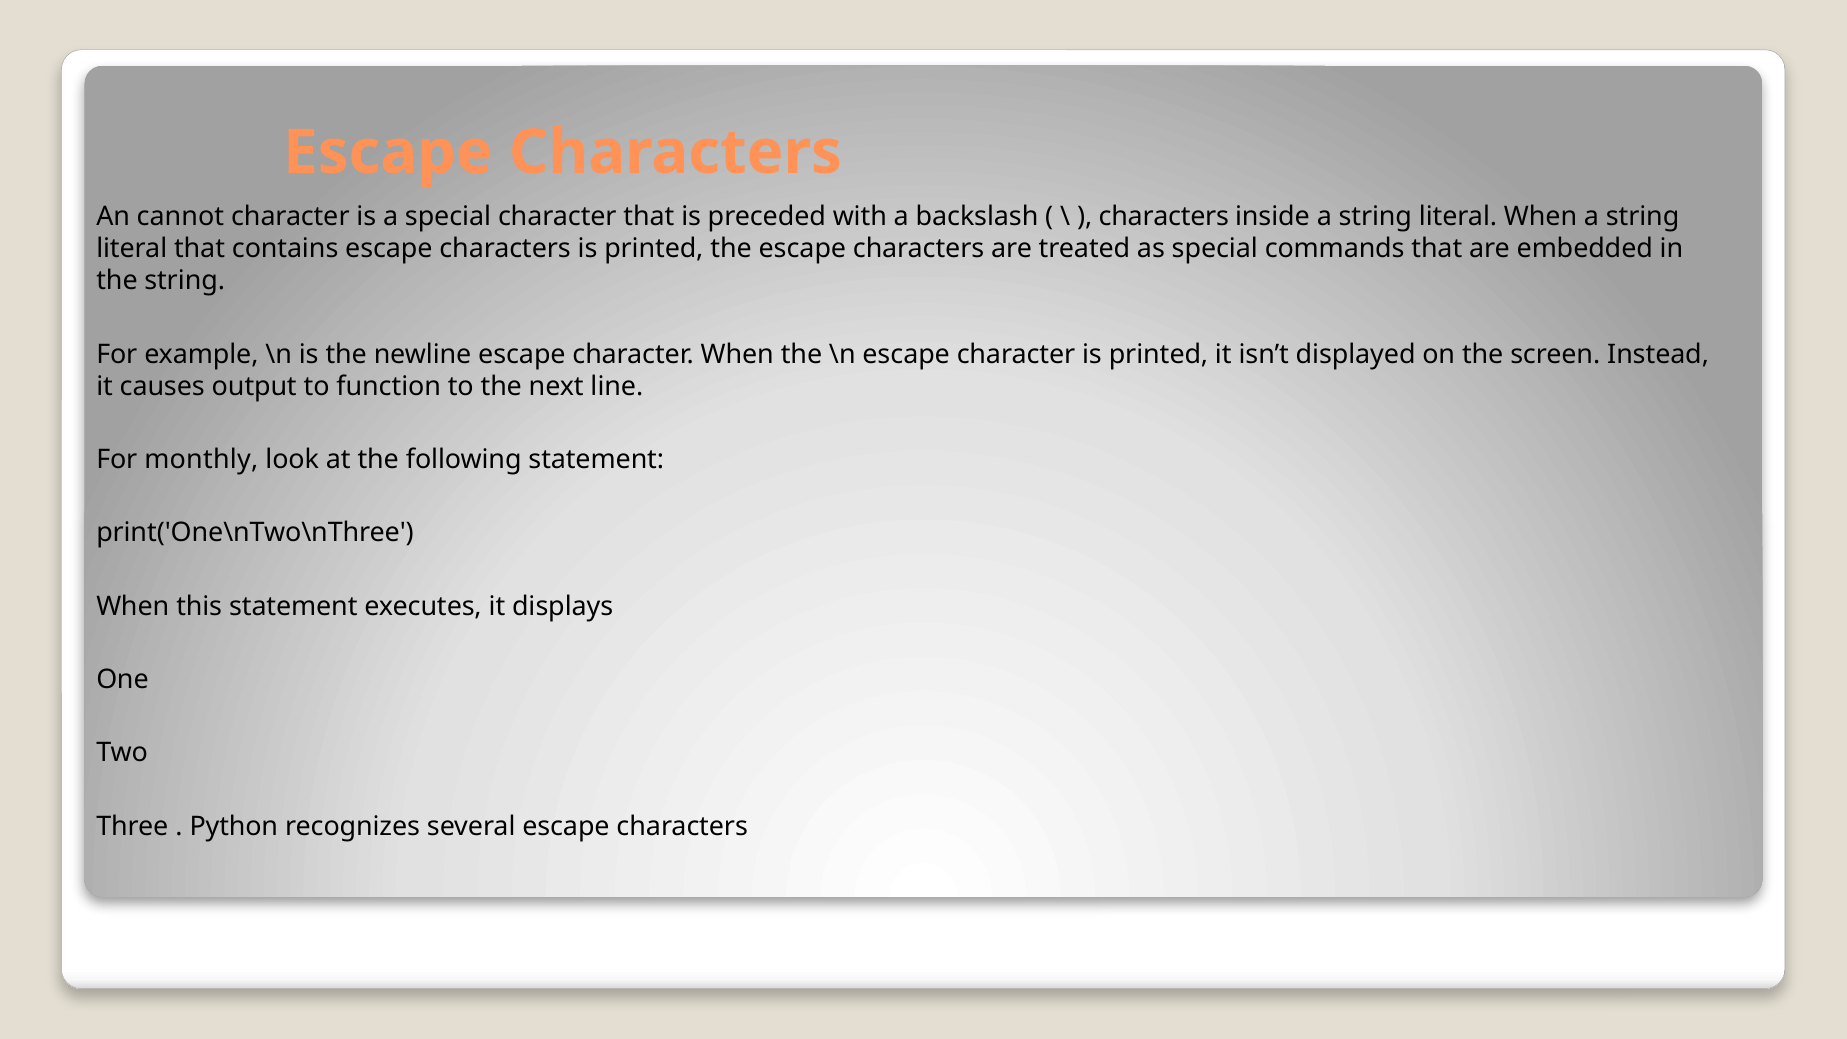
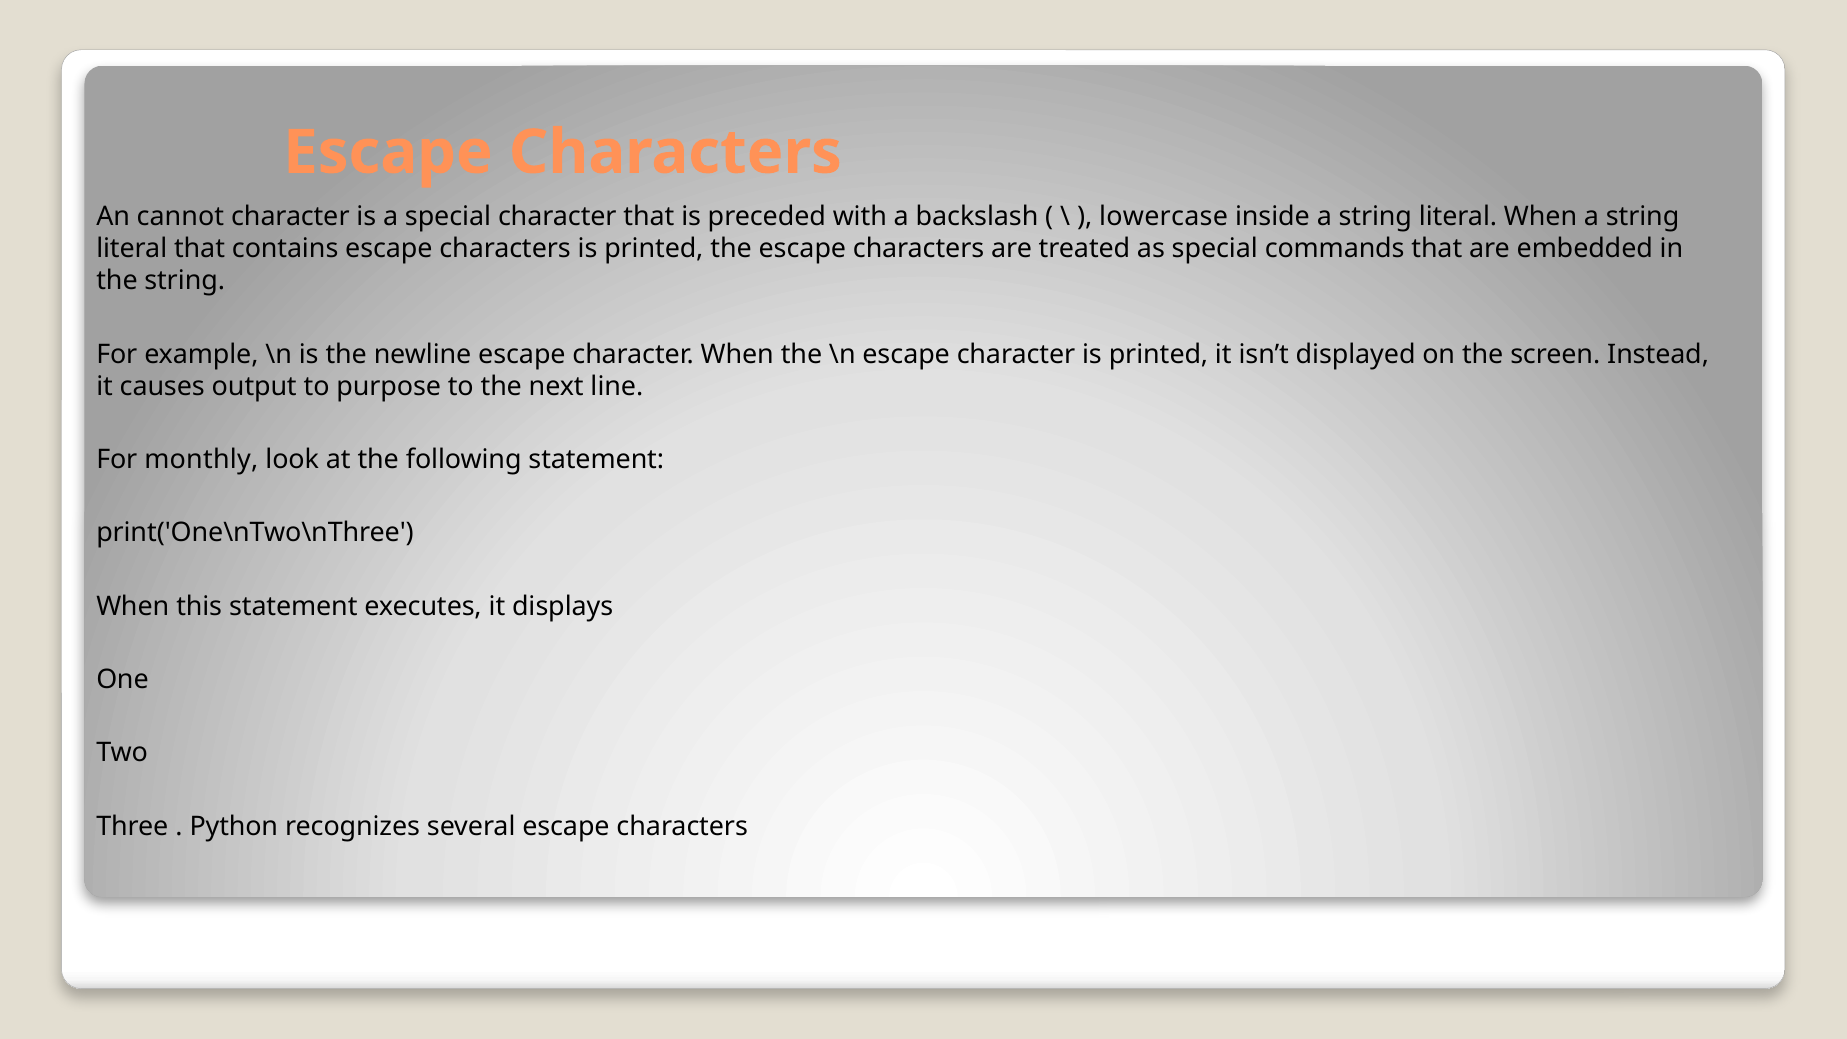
characters: characters -> lowercase (1164, 216)
function: function -> purpose (389, 386)
